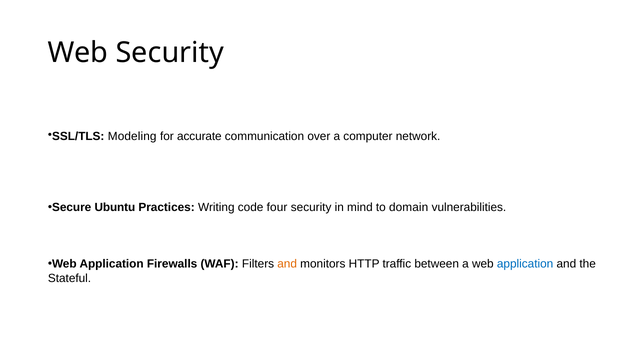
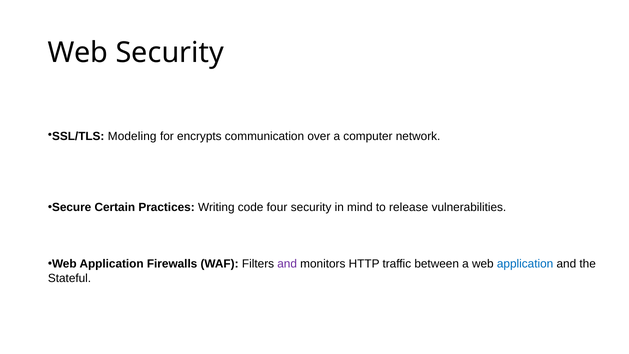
accurate: accurate -> encrypts (199, 136)
Ubuntu: Ubuntu -> Certain (115, 207)
domain: domain -> release (409, 207)
and colour: orange -> purple (287, 264)
